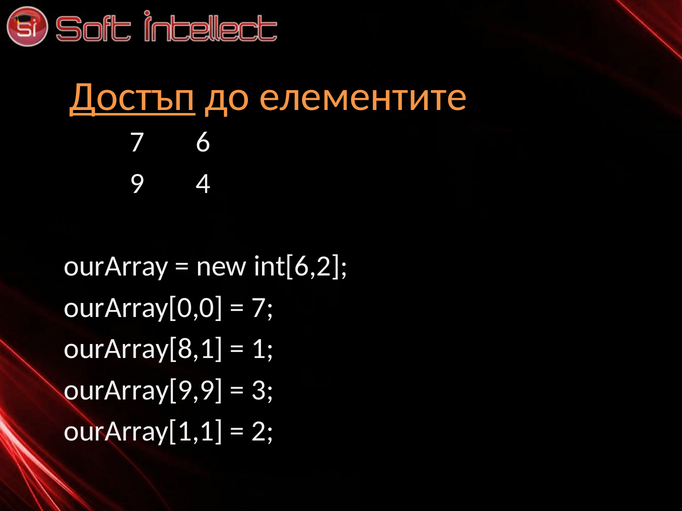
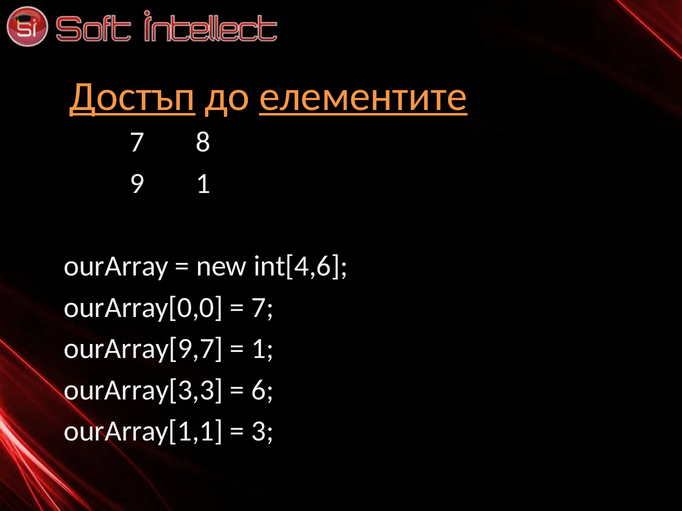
елементите underline: none -> present (363, 97)
6: 6 -> 8 (203, 142)
9 4: 4 -> 1 (203, 184)
int[6,2: int[6,2 -> int[4,6 (301, 266)
ourArray[8,1: ourArray[8,1 -> ourArray[9,7 (144, 349)
ourArray[9,9: ourArray[9,9 -> ourArray[3,3 (144, 390)
3: 3 -> 6 (263, 390)
2: 2 -> 3 (263, 432)
